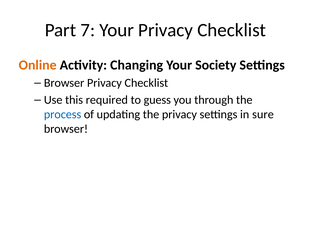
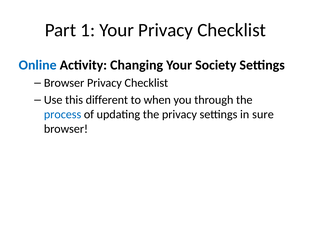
7: 7 -> 1 (88, 30)
Online colour: orange -> blue (38, 65)
required: required -> different (107, 100)
guess: guess -> when (157, 100)
